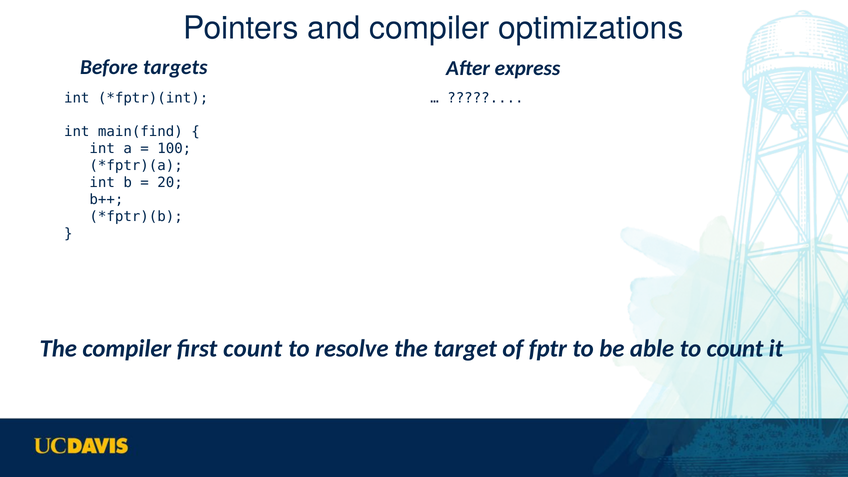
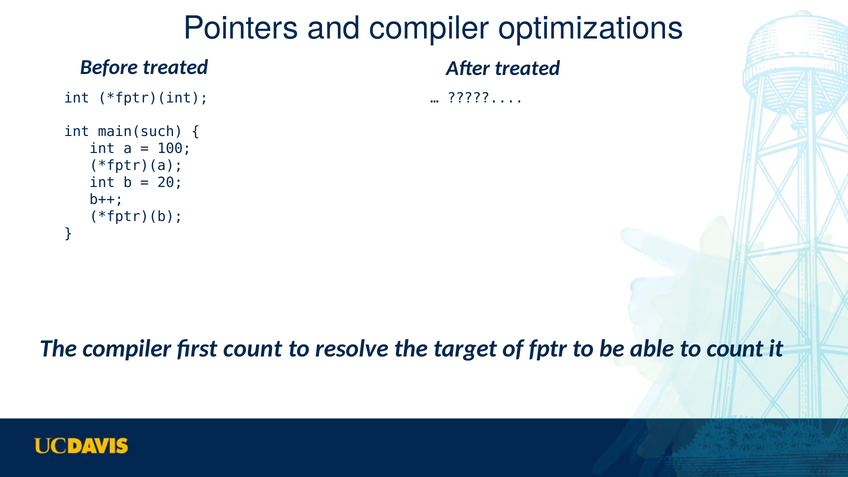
Before targets: targets -> treated (175, 67)
After express: express -> treated (527, 68)
main(find: main(find -> main(such (140, 132)
